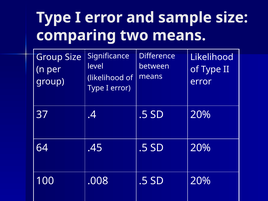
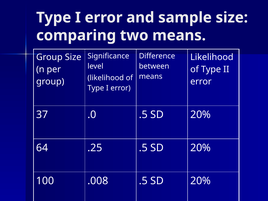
.4: .4 -> .0 (92, 115)
.45: .45 -> .25 (95, 148)
